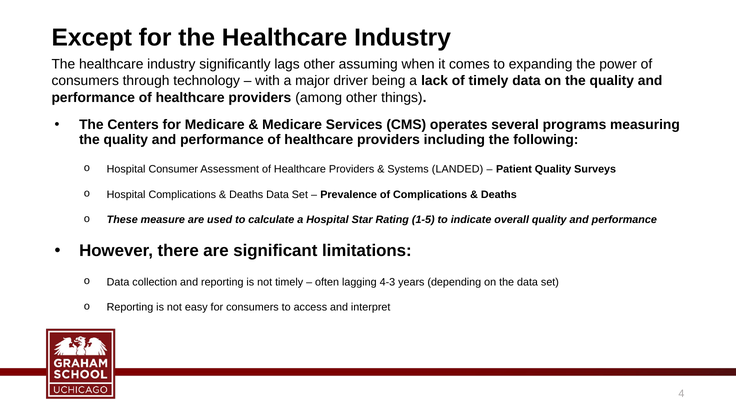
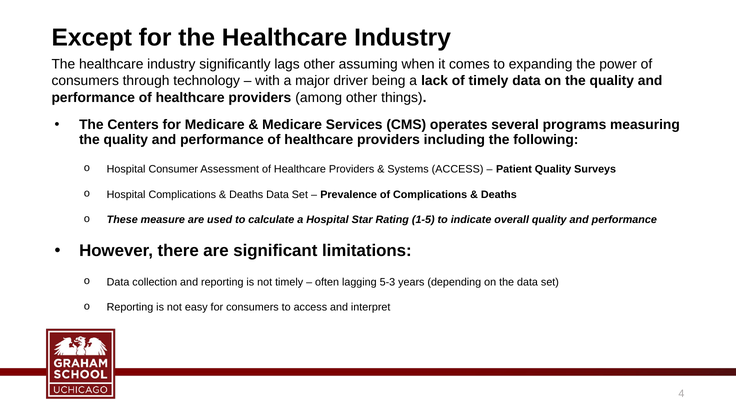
Systems LANDED: LANDED -> ACCESS (458, 169)
4-3: 4-3 -> 5-3 (387, 282)
